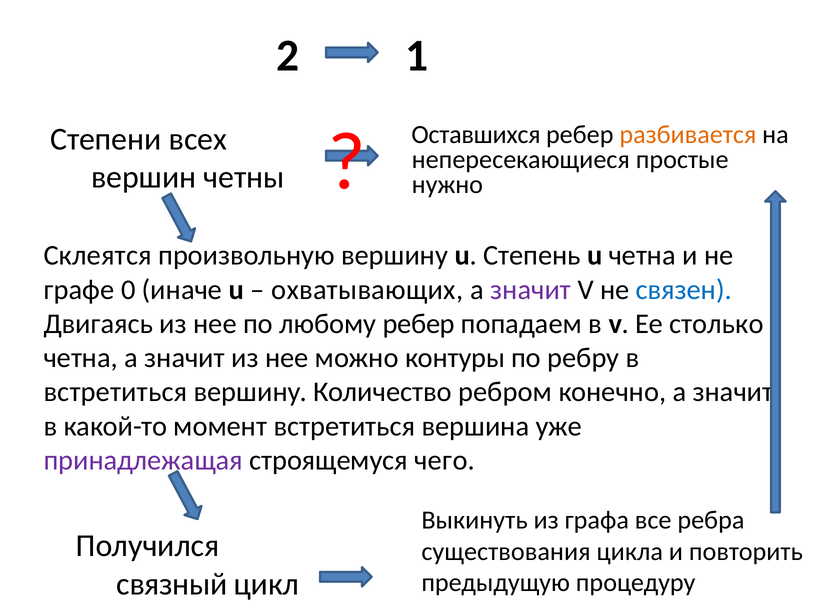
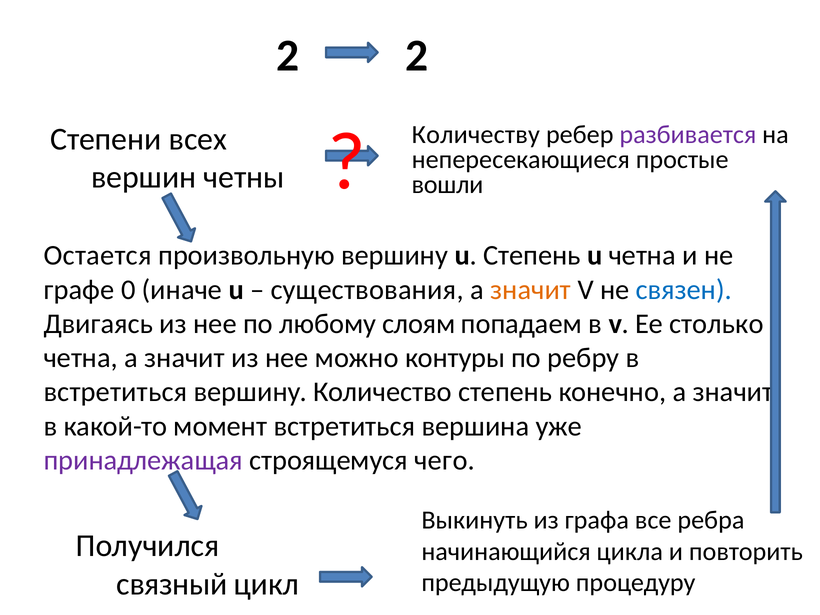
2 1: 1 -> 2 (417, 56)
Оставшихся: Оставшихся -> Количеству (476, 135)
разбивается colour: orange -> purple (688, 135)
нужно: нужно -> вошли (447, 185)
Склеятся: Склеятся -> Остается (98, 255)
охватывающих: охватывающих -> существования (367, 290)
значит colour: purple -> orange (531, 290)
любому ребер: ребер -> слоям (419, 324)
ребром: ребром -> степень (505, 392)
существования: существования -> начинающийся (506, 551)
